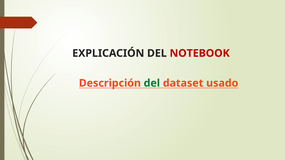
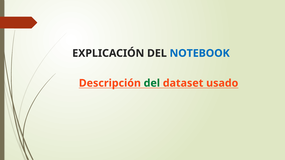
NOTEBOOK colour: red -> blue (200, 53)
